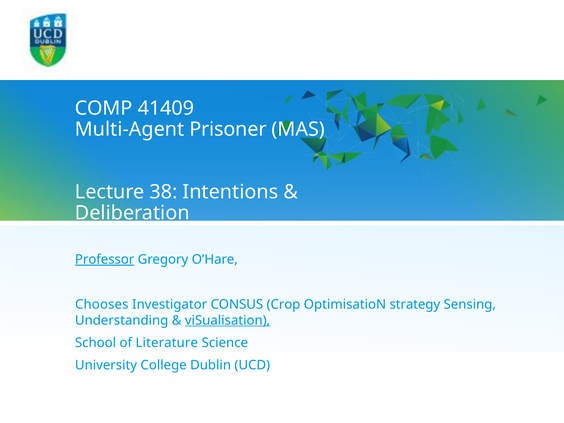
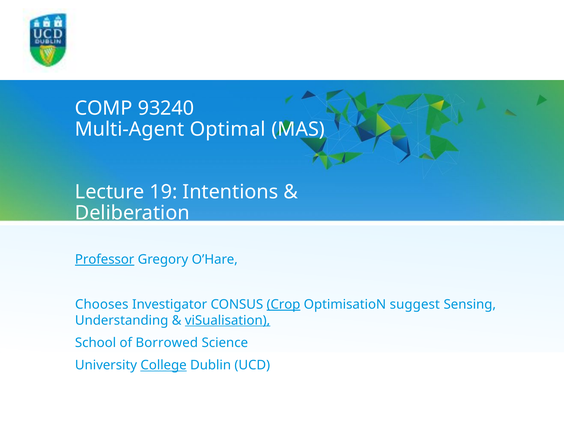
41409: 41409 -> 93240 (166, 108)
Prisoner: Prisoner -> Optimal (228, 129)
38: 38 -> 19 (164, 192)
Crop underline: none -> present (283, 304)
strategy: strategy -> suggest (415, 304)
Literature: Literature -> Borrowed (167, 343)
College underline: none -> present (164, 365)
